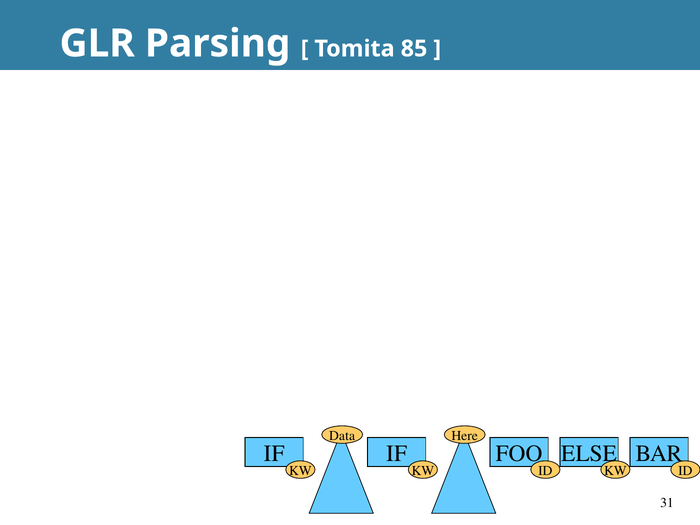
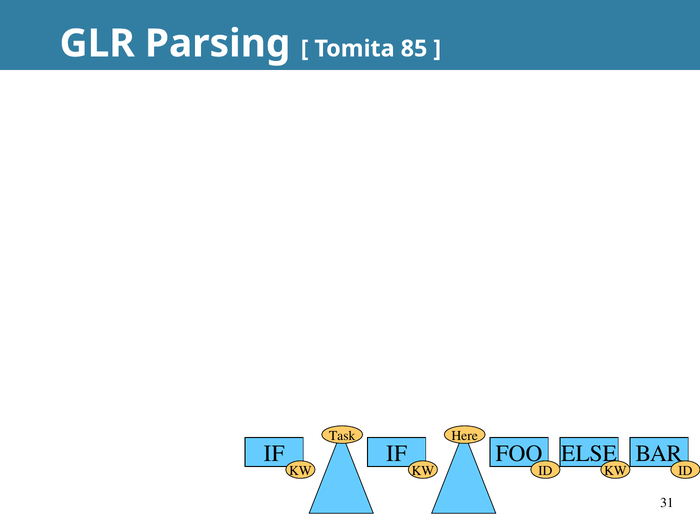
Data: Data -> Task (342, 436)
